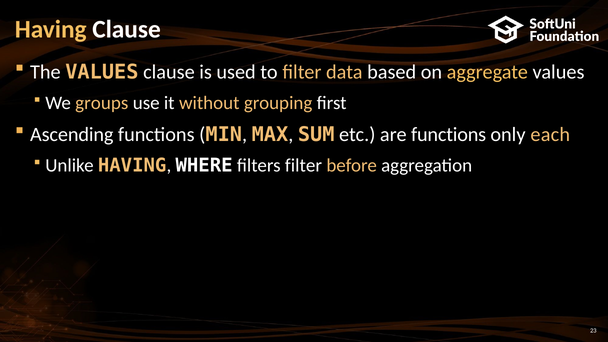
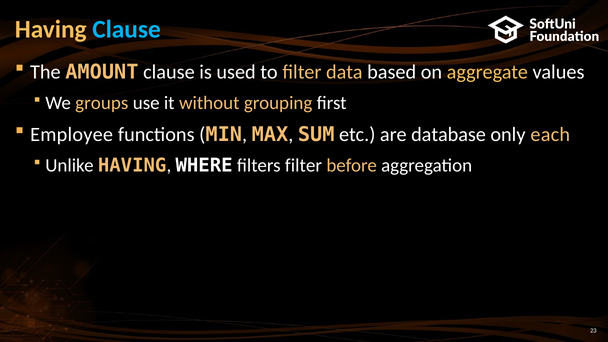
Clause colour: white -> light blue (127, 30)
The VALUES: VALUES -> AMOUNT (102, 72)
Ascending: Ascending -> Employee (72, 134)
are functions: functions -> database (449, 134)
